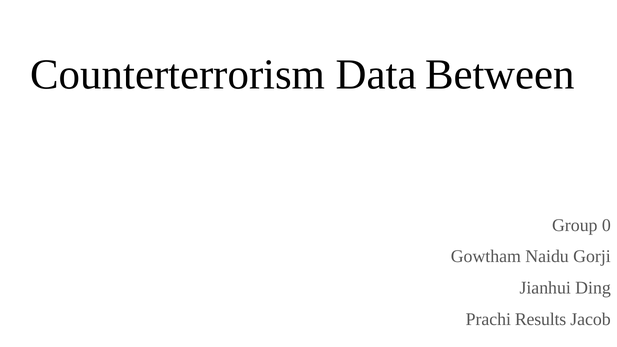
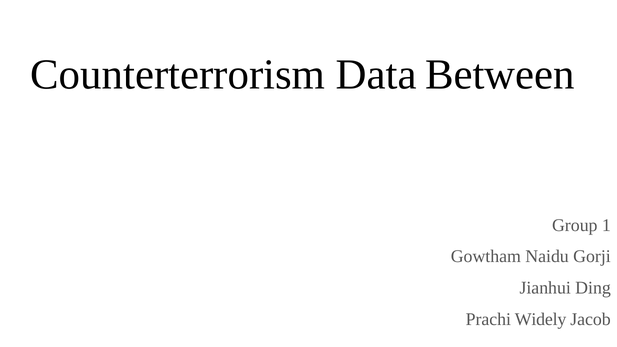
0: 0 -> 1 (606, 225)
Results: Results -> Widely (541, 320)
